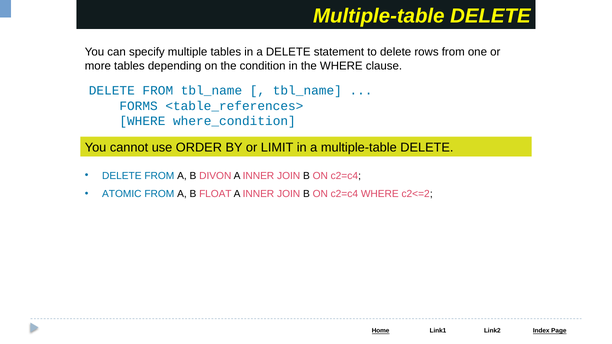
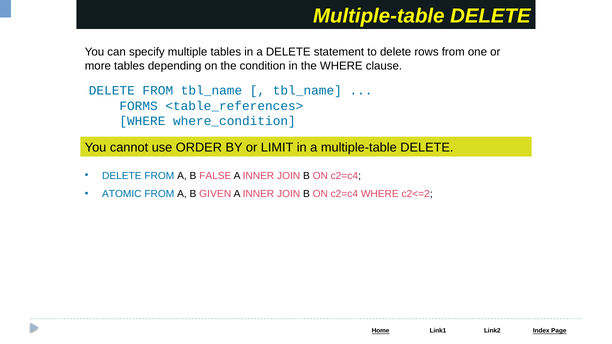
DIVON: DIVON -> FALSE (215, 176)
FLOAT: FLOAT -> GIVEN (215, 194)
